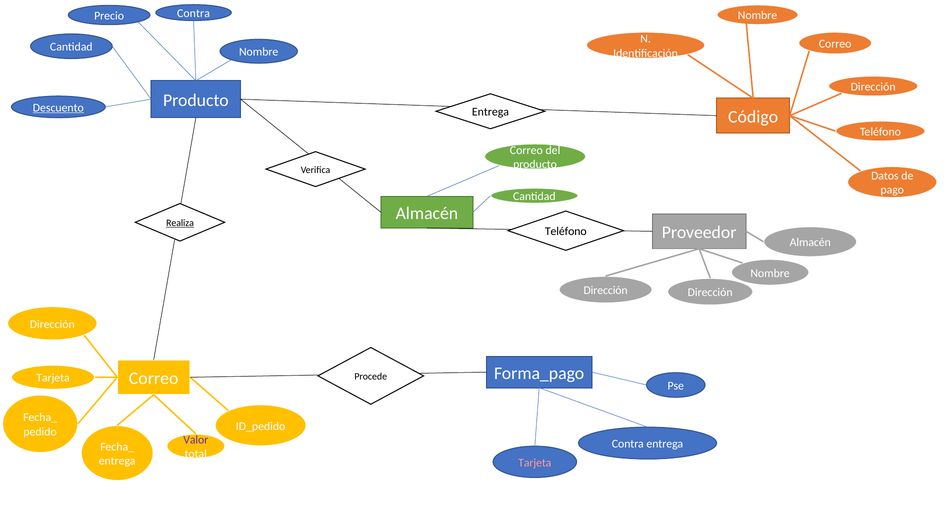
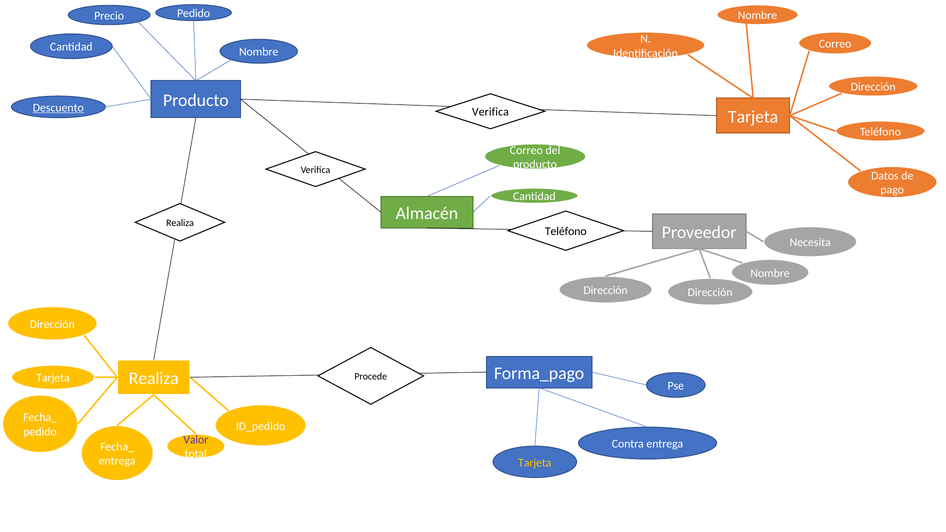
Contra: Contra -> Pedido (194, 13)
Entrega: Entrega -> Verifica (490, 112)
Código: Código -> Tarjeta (753, 117)
Realiza underline: present -> none (180, 223)
Almacén: Almacén -> Necesita (810, 243)
Correo: Correo -> Realiza (154, 379)
Tarjeta colour: pink -> yellow (535, 463)
